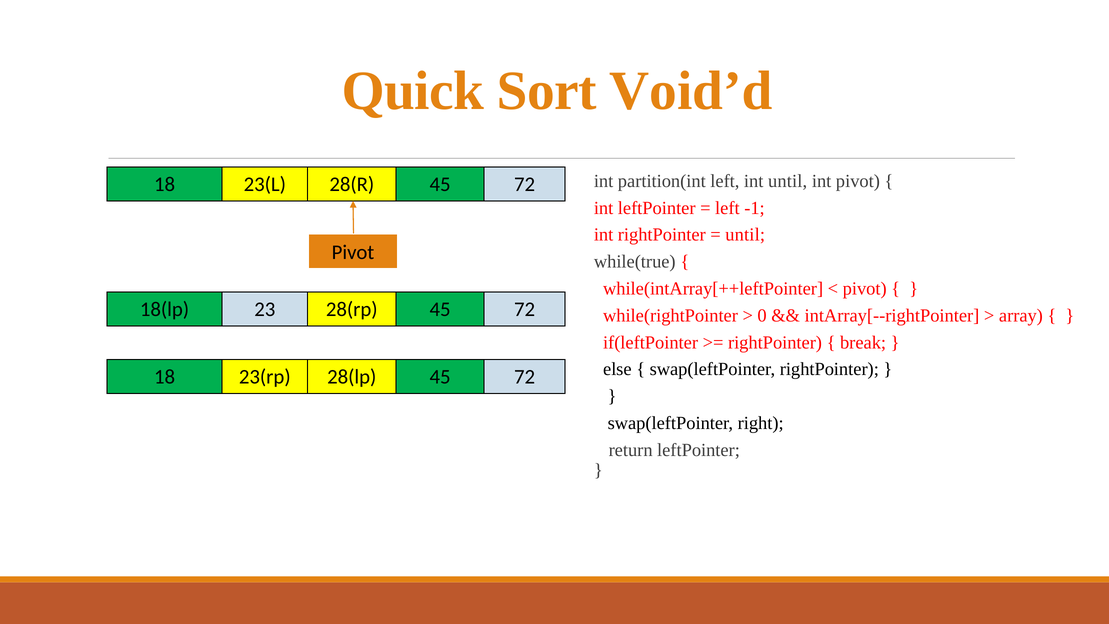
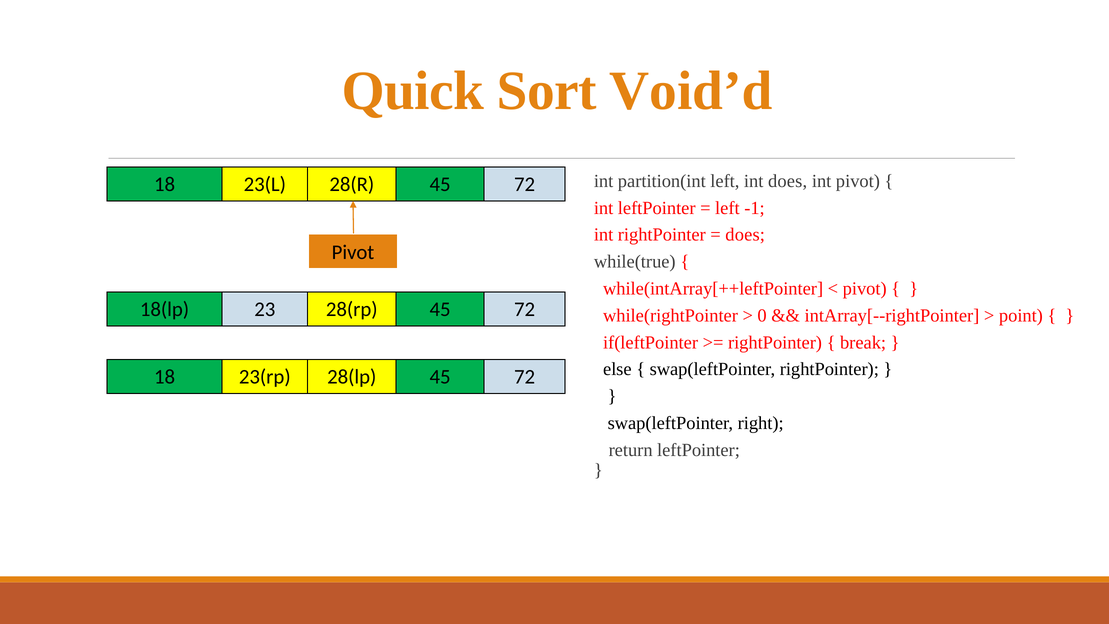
int until: until -> does (788, 181)
until: until -> does (745, 235)
array: array -> point (1021, 315)
